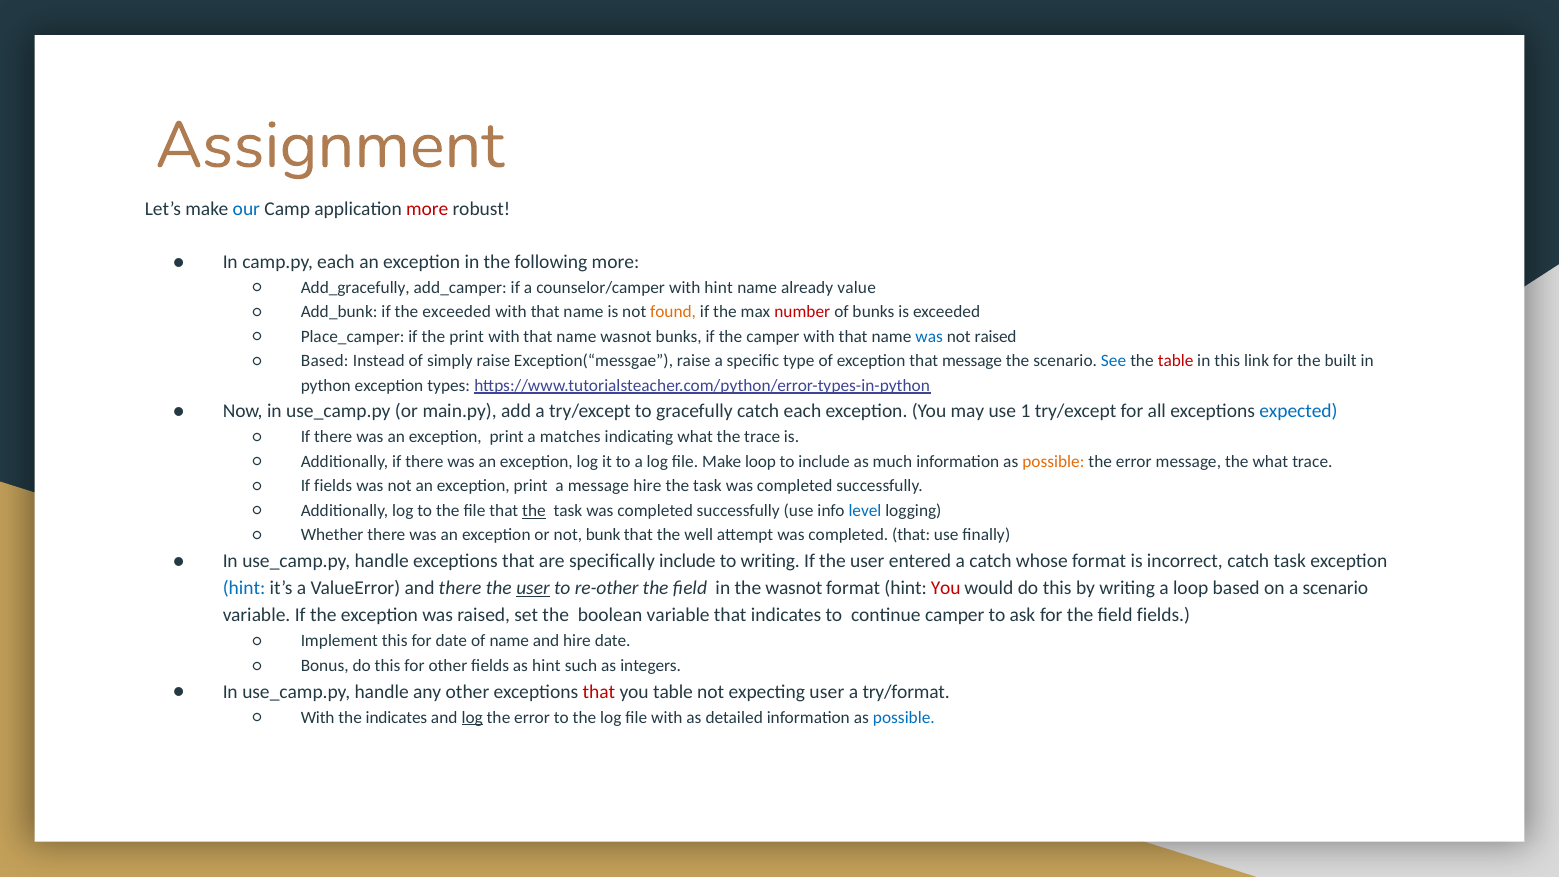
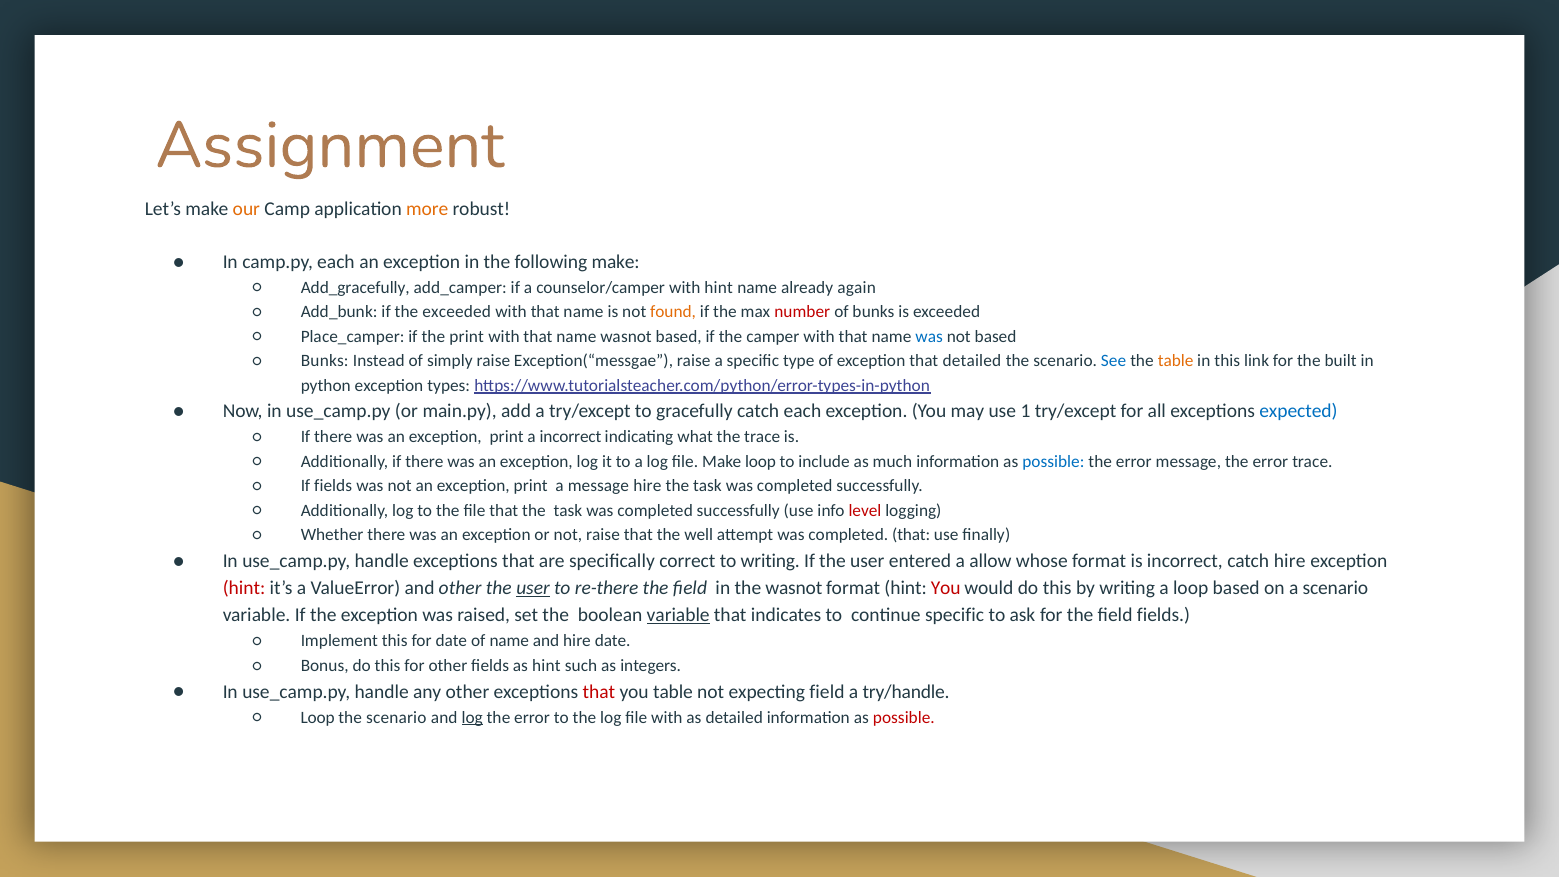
our colour: blue -> orange (246, 209)
more colour: red -> orange (427, 209)
following more: more -> make (616, 262)
value: value -> again (857, 288)
wasnot bunks: bunks -> based (679, 337)
not raised: raised -> based (996, 337)
Based: Based -> Bunks (325, 361)
that message: message -> detailed (972, 361)
table colour: red -> orange (1176, 361)
a matches: matches -> incorrect (570, 437)
possible colour: orange -> blue (1053, 462)
message the what: what -> error (1270, 462)
the underline: present -> none (534, 511)
level colour: blue -> red (865, 511)
not bunk: bunk -> raise (603, 535)
specifically include: include -> correct (687, 561)
a catch: catch -> allow (990, 561)
catch task: task -> hire (1290, 561)
hint colour: blue -> red (244, 588)
and there: there -> other (460, 588)
re-other: re-other -> re-there (607, 588)
variable underline: none -> present (678, 615)
continue camper: camper -> specific (955, 615)
expecting user: user -> field (827, 692)
try/format: try/format -> try/handle (906, 692)
With: With -> Loop (318, 717)
indicates: indicates -> scenario (396, 717)
possible colour: blue -> red (904, 717)
